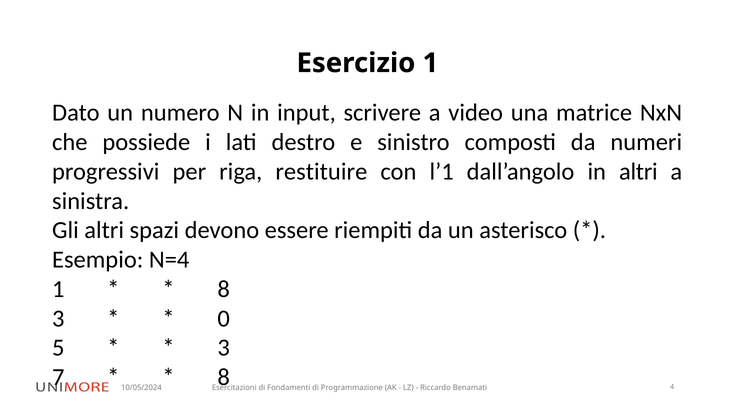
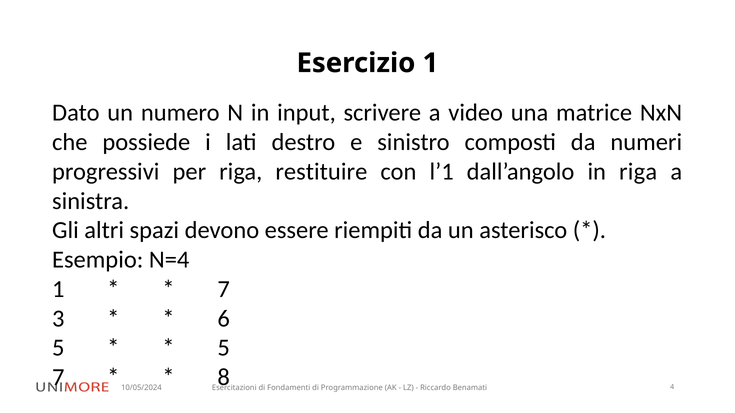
in altri: altri -> riga (638, 172)
8: 8 -> 7 (224, 289)
0: 0 -> 6 (224, 319)
3: 3 -> 5 (224, 348)
